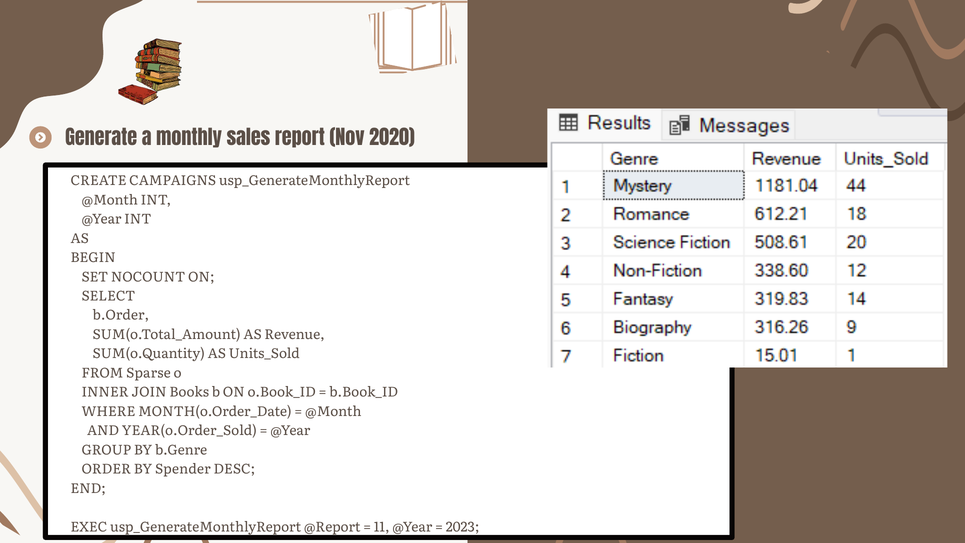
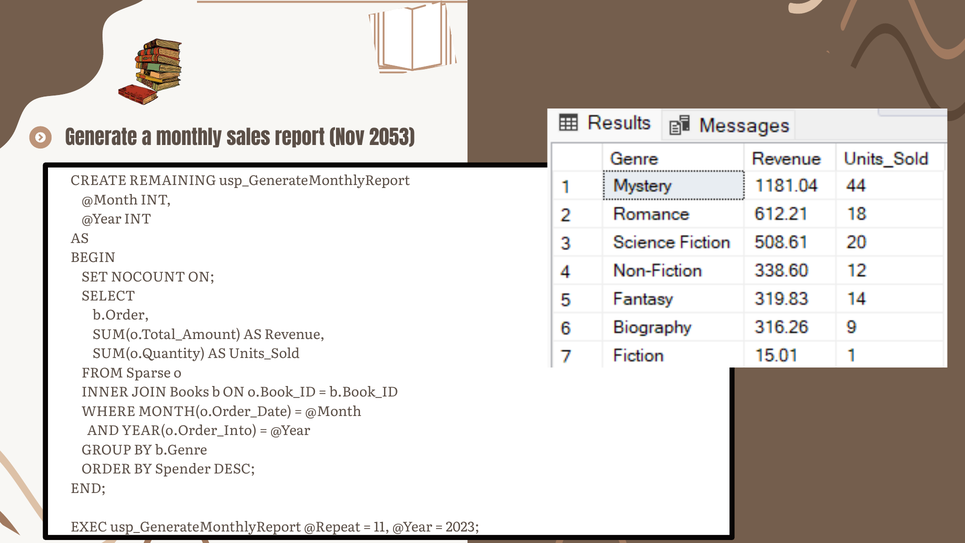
2020: 2020 -> 2053 (392, 138)
CAMPAIGNS: CAMPAIGNS -> REMAINING (173, 181)
YEAR(o.Order_Sold: YEAR(o.Order_Sold -> YEAR(o.Order_Into (189, 431)
@Report: @Report -> @Repeat (332, 527)
